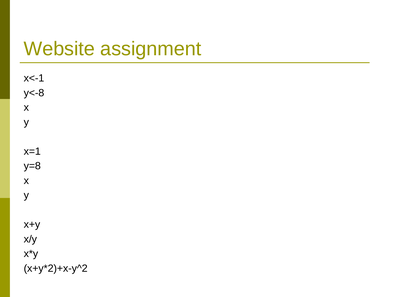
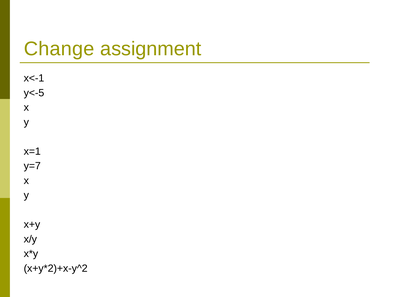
Website: Website -> Change (59, 49)
y<-8: y<-8 -> y<-5 (34, 93)
y=8: y=8 -> y=7 (32, 166)
